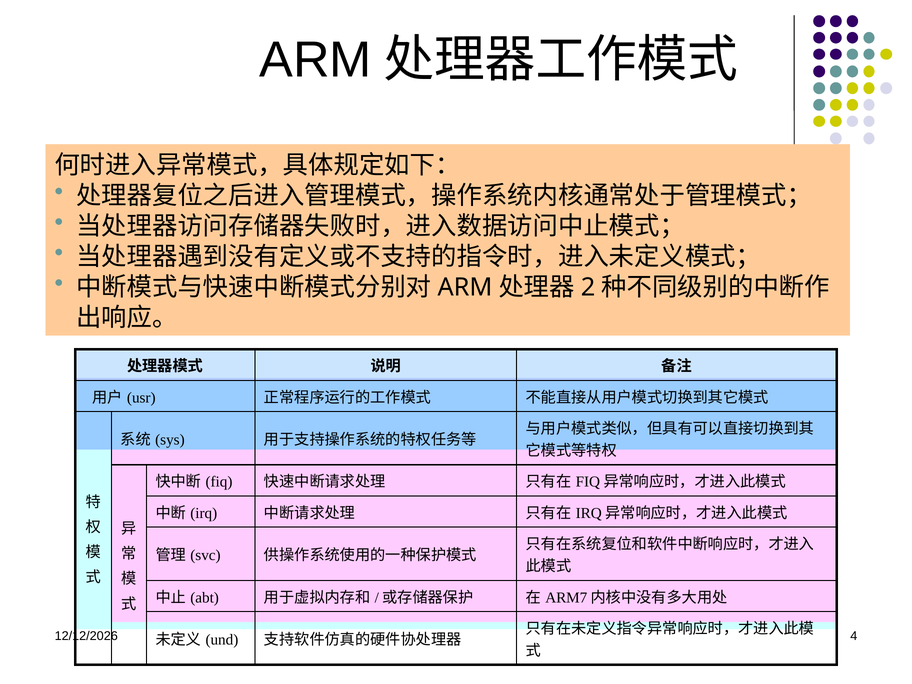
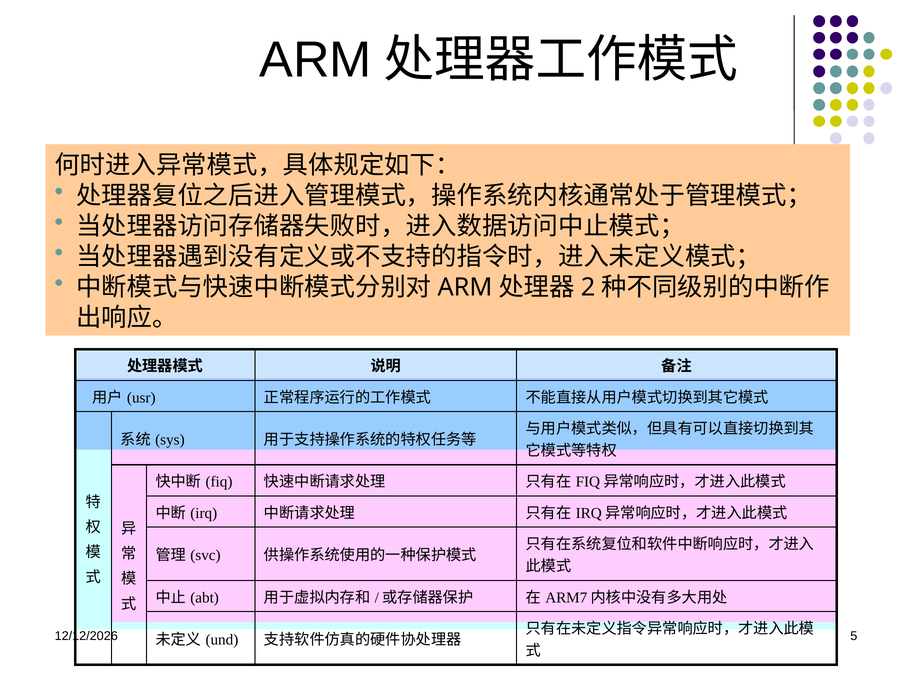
4: 4 -> 5 (854, 636)
